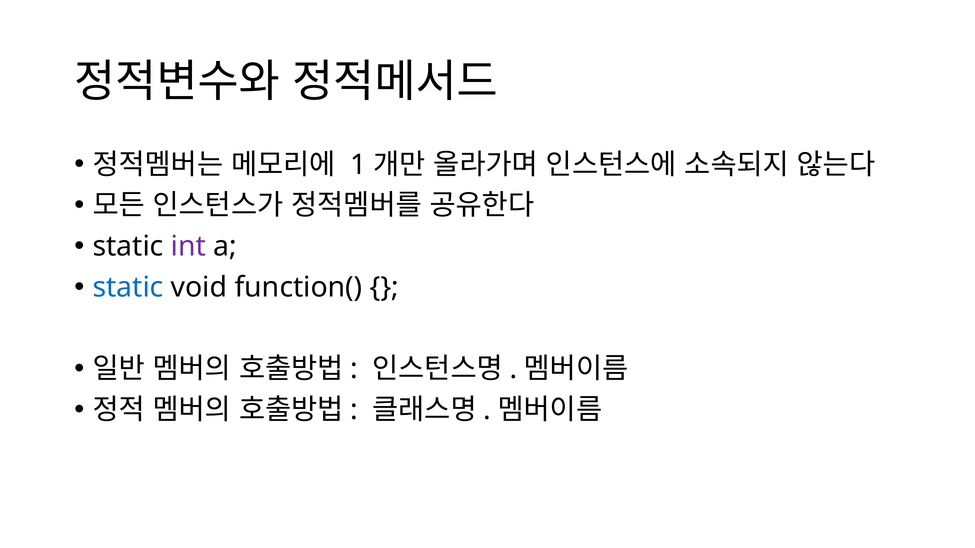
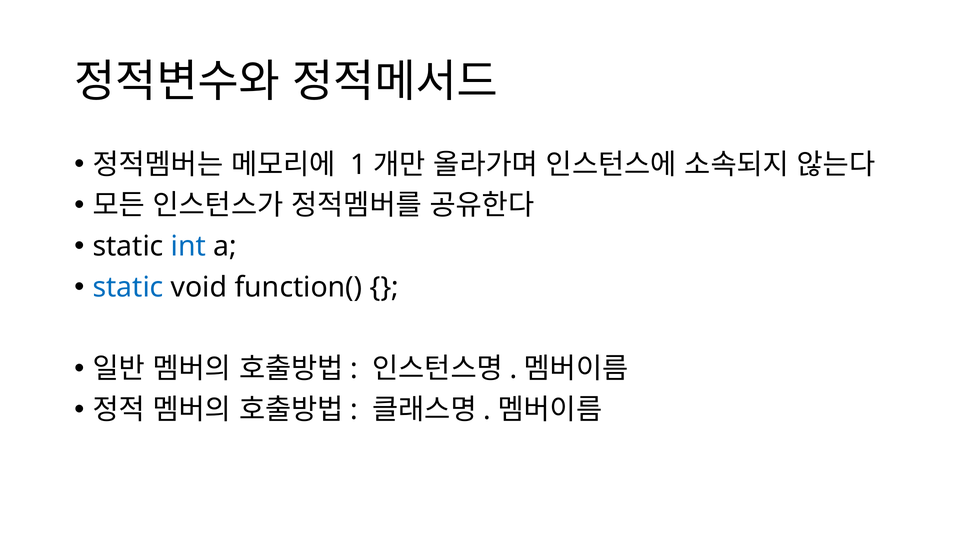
int colour: purple -> blue (189, 247)
